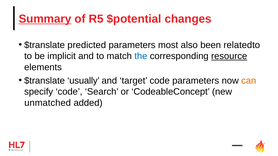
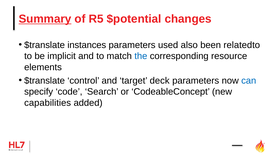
predicted: predicted -> instances (87, 45)
most: most -> used (168, 45)
resource underline: present -> none (229, 56)
usually: usually -> control (83, 81)
target code: code -> deck (160, 81)
can colour: orange -> blue (249, 81)
unmatched: unmatched -> capabilities (48, 103)
